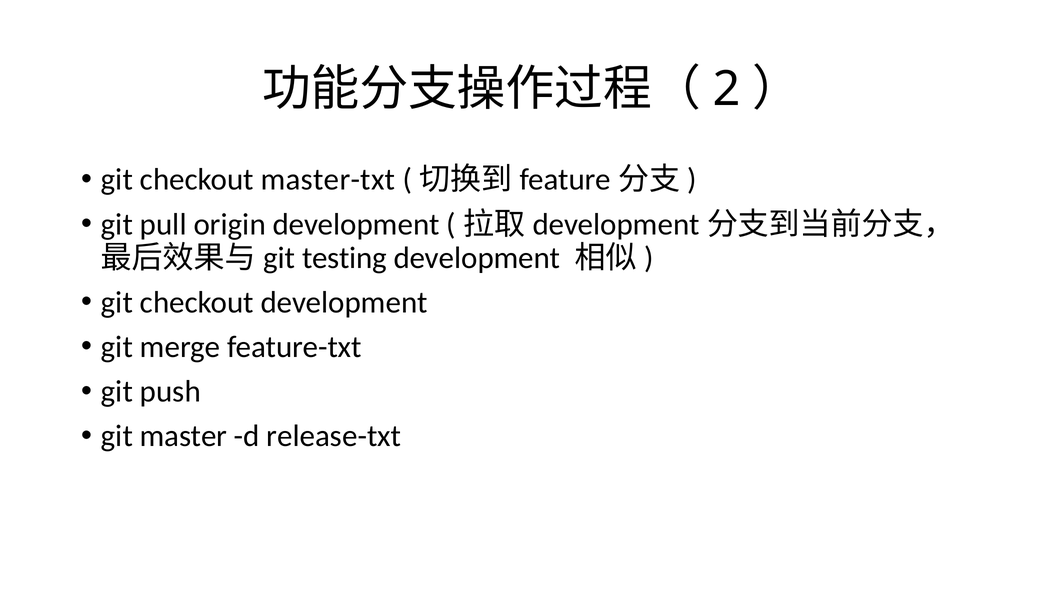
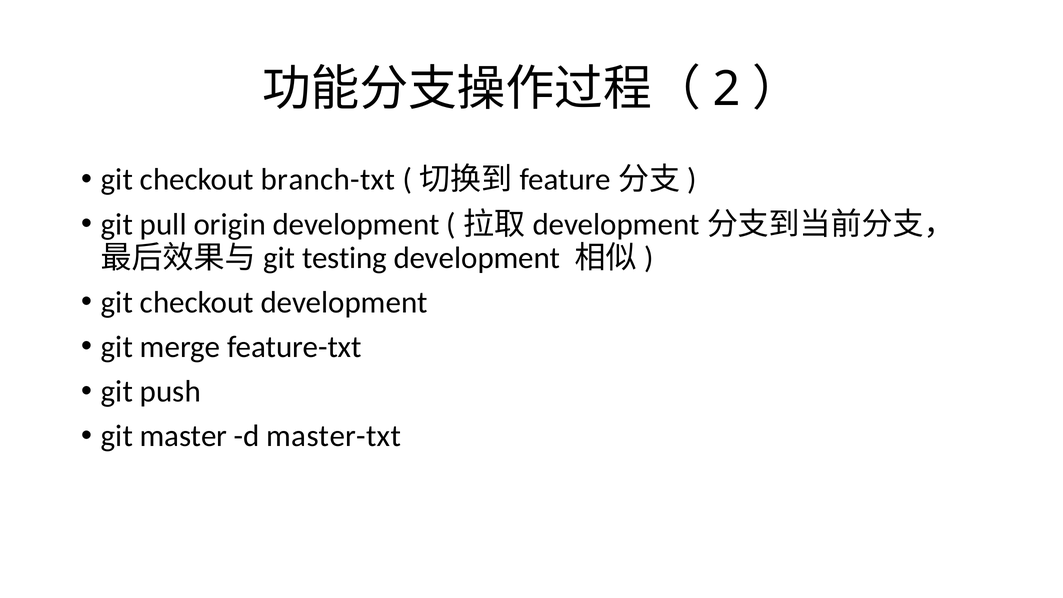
master-txt: master-txt -> branch-txt (328, 180)
release-txt: release-txt -> master-txt (334, 436)
